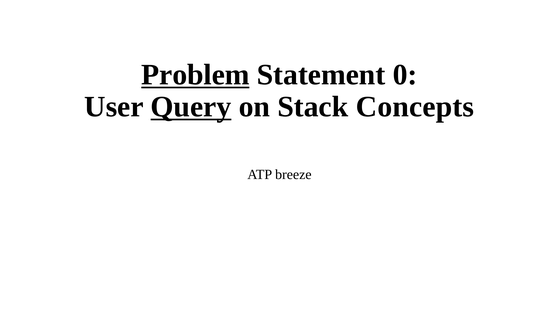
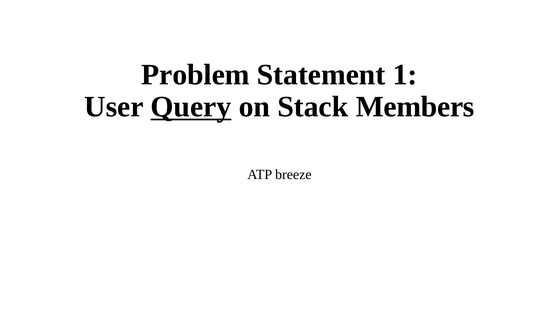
Problem underline: present -> none (195, 75)
0: 0 -> 1 (405, 75)
Concepts: Concepts -> Members (415, 107)
